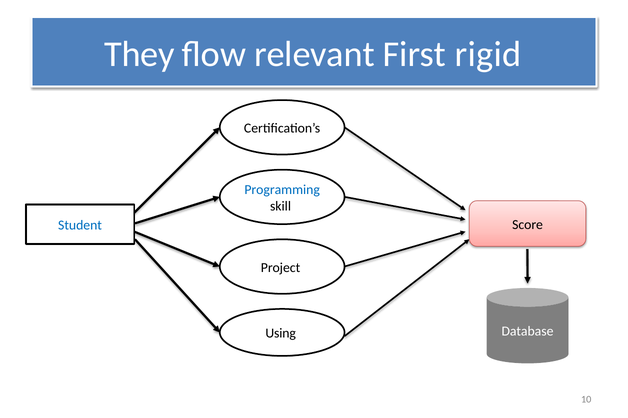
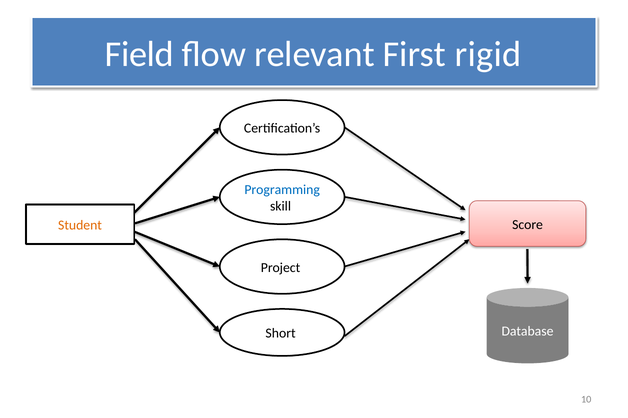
They: They -> Field (139, 54)
Student colour: blue -> orange (80, 226)
Using: Using -> Short (281, 334)
